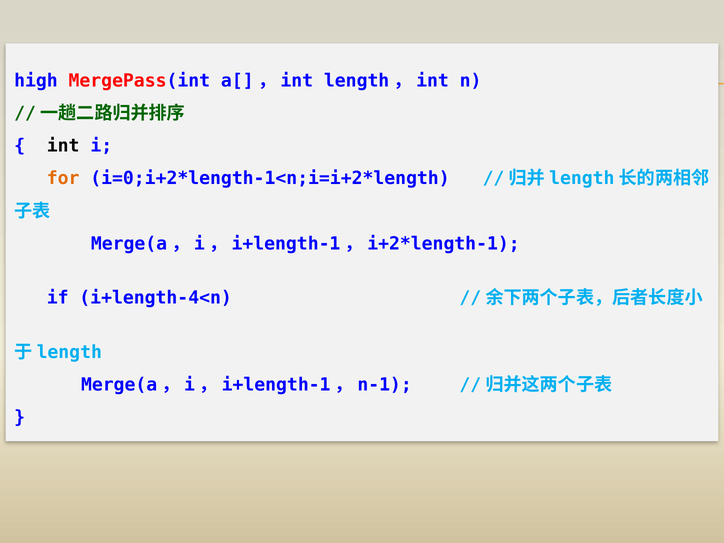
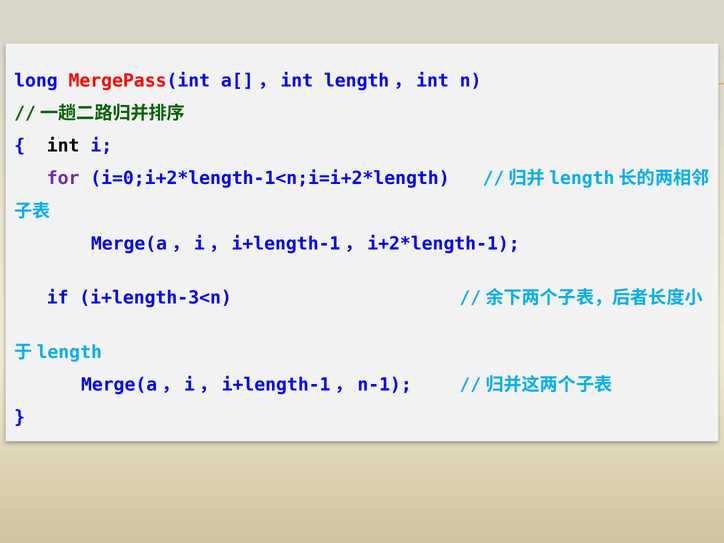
high: high -> long (36, 81)
for colour: orange -> purple (63, 178)
i+length-4<n: i+length-4<n -> i+length-3<n (156, 298)
